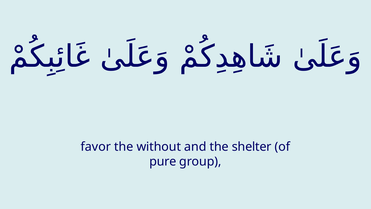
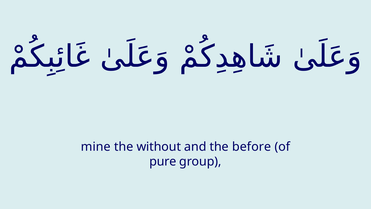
favor: favor -> mine (96, 146)
shelter: shelter -> before (252, 146)
